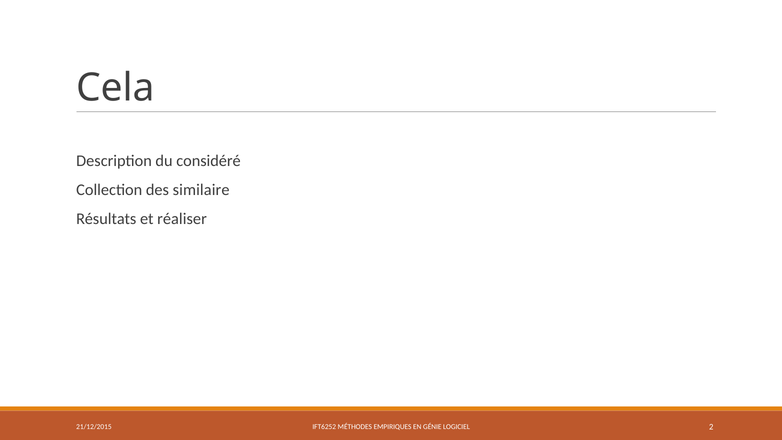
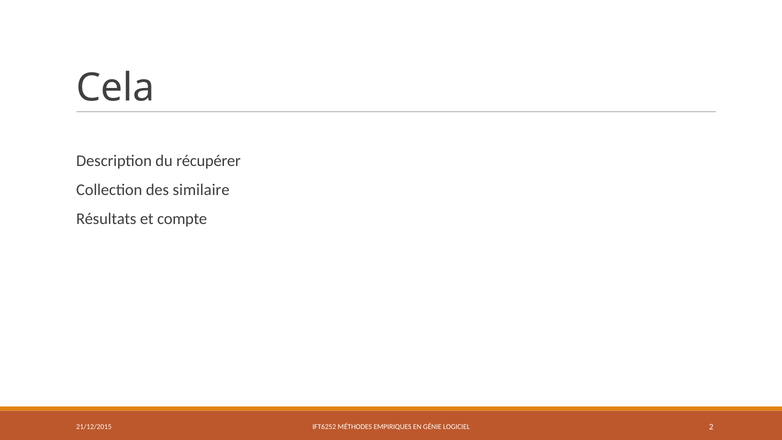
considéré: considéré -> récupérer (209, 161)
réaliser: réaliser -> compte (182, 219)
